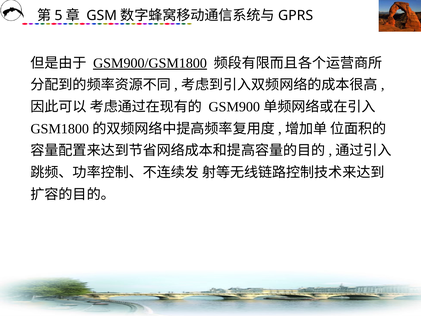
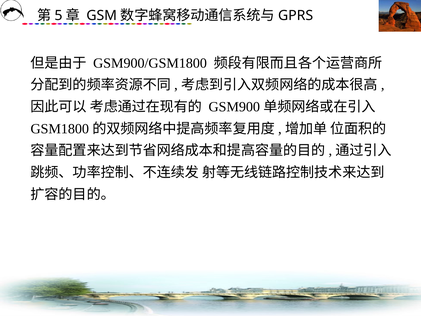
GSM900/GSM1800 underline: present -> none (150, 63)
